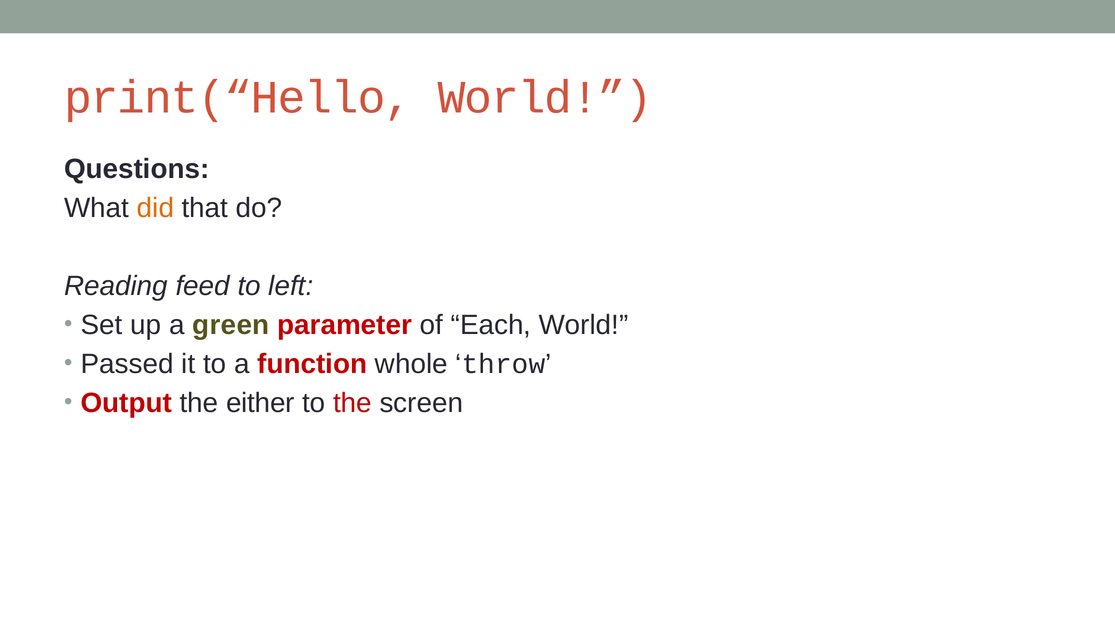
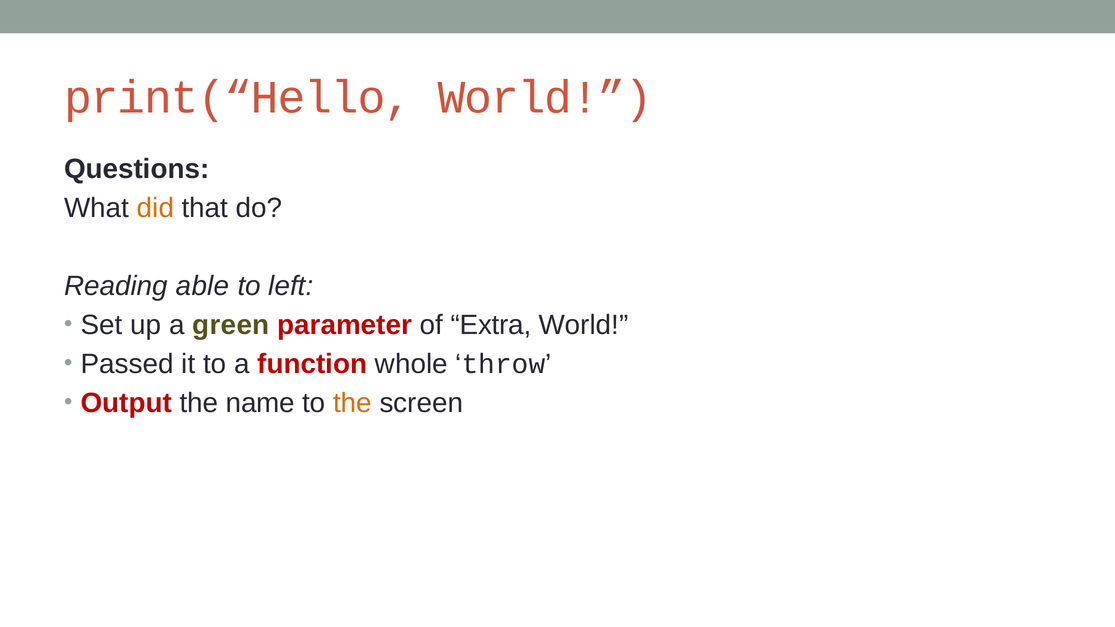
feed: feed -> able (203, 286)
Each: Each -> Extra (491, 325)
either: either -> name (260, 403)
the colour: red -> orange (352, 403)
